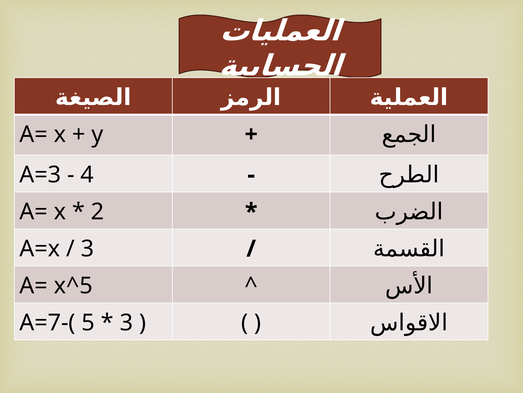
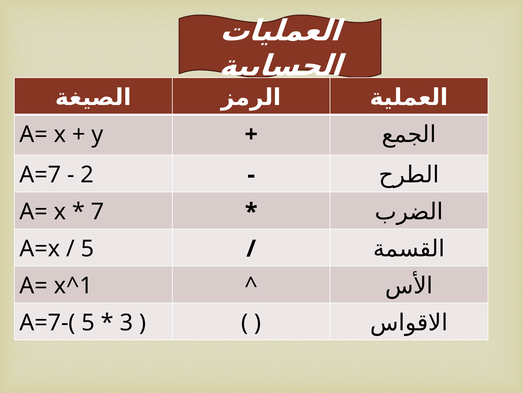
A=3: A=3 -> A=7 (40, 174)
4: 4 -> 2 (87, 174)
2: 2 -> 7 (98, 211)
3: 3 -> 5 (87, 248)
x^5: x^5 -> x^1 (73, 285)
